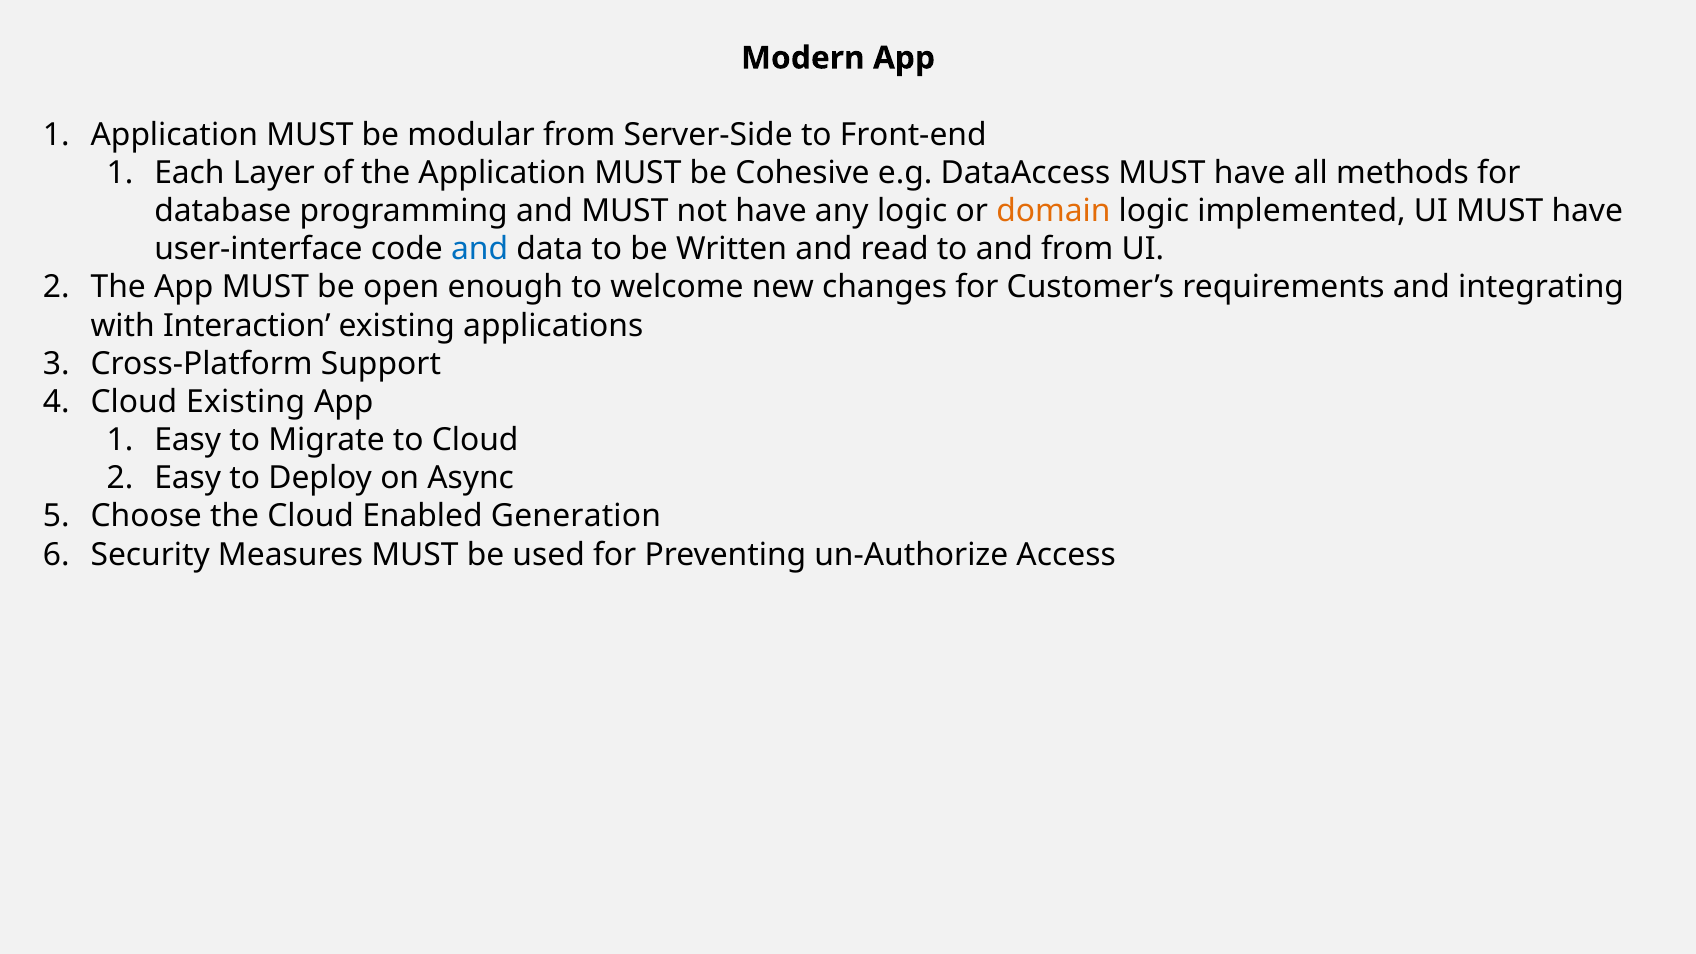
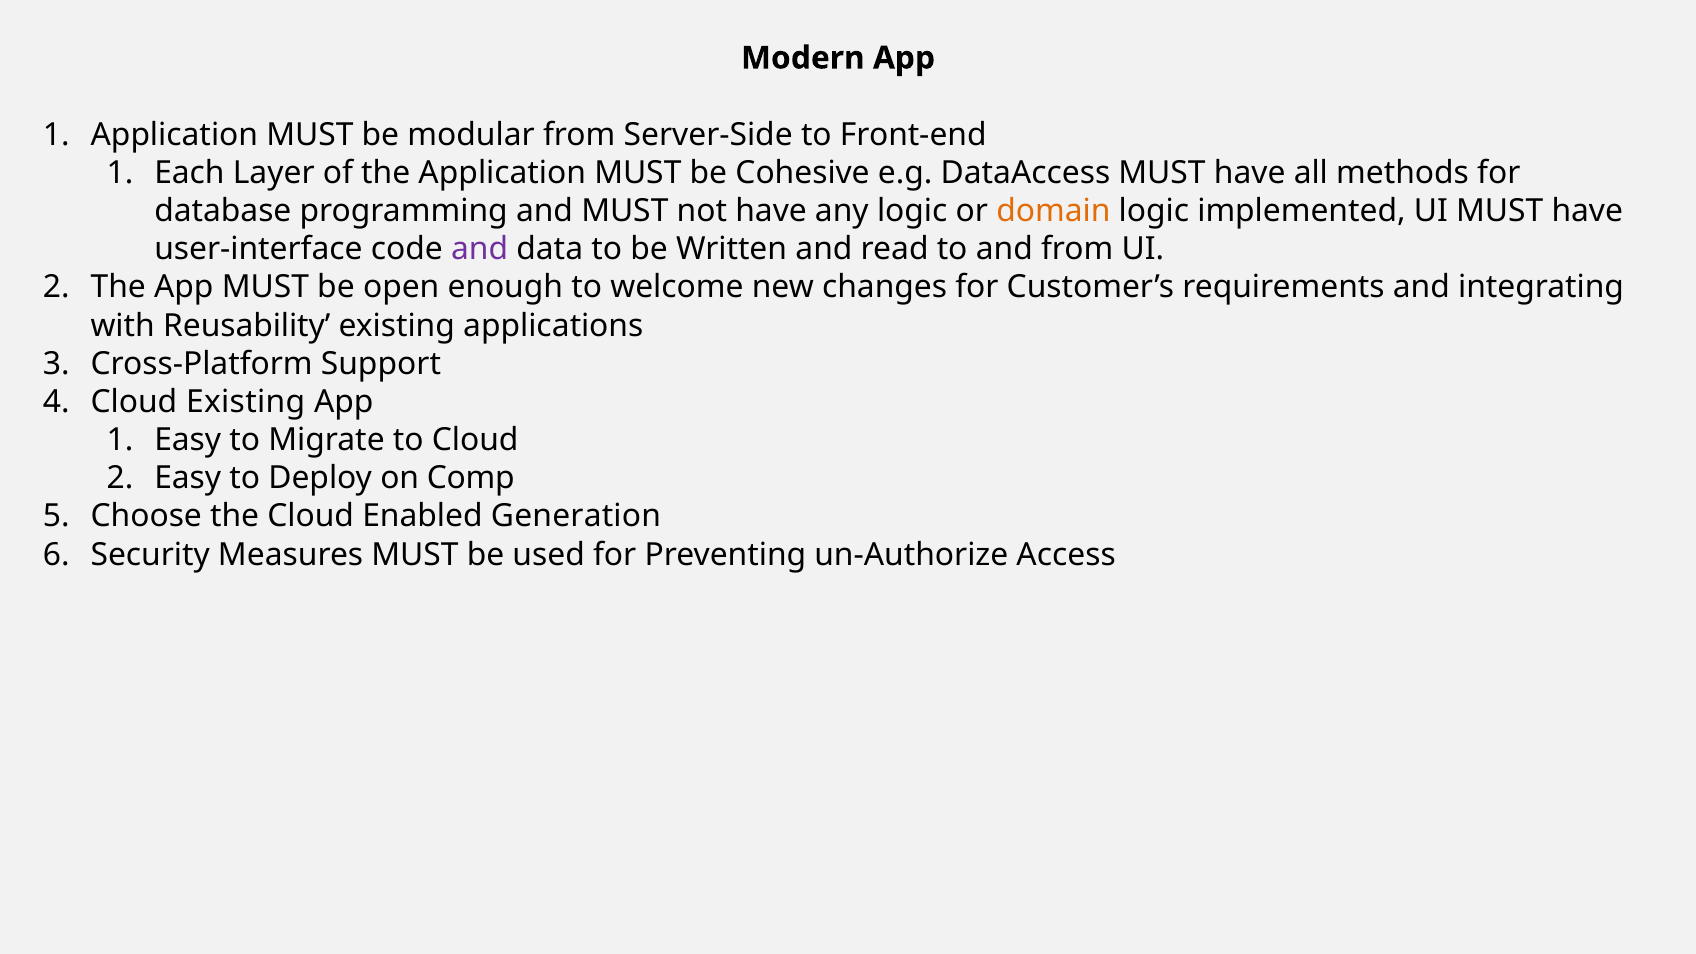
and colour: blue -> purple (480, 249)
Interaction: Interaction -> Reusability (247, 326)
Async: Async -> Comp (471, 478)
